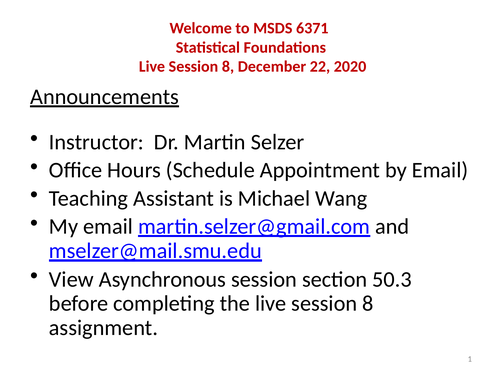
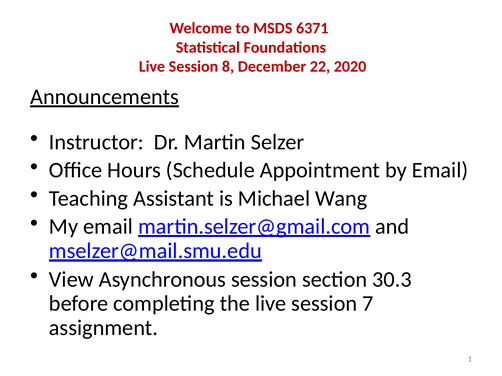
50.3: 50.3 -> 30.3 (392, 280)
the live session 8: 8 -> 7 (368, 304)
